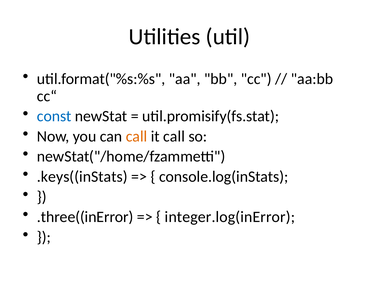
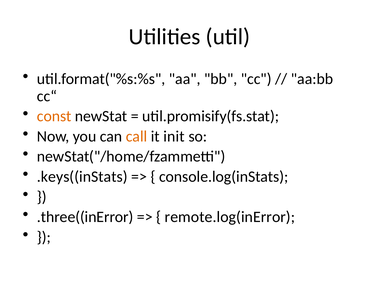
const colour: blue -> orange (54, 116)
it call: call -> init (174, 136)
integer.log(inError: integer.log(inError -> remote.log(inError (230, 216)
